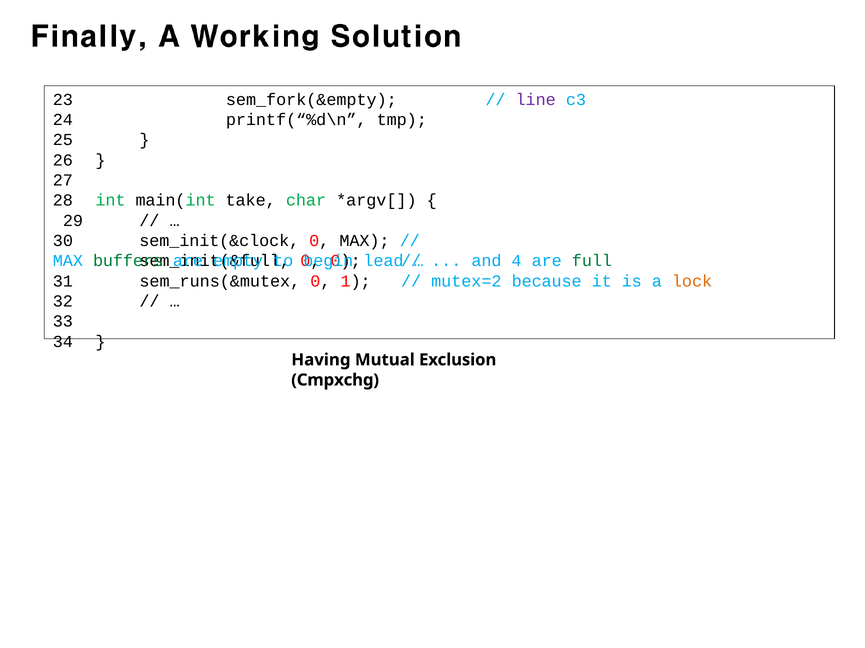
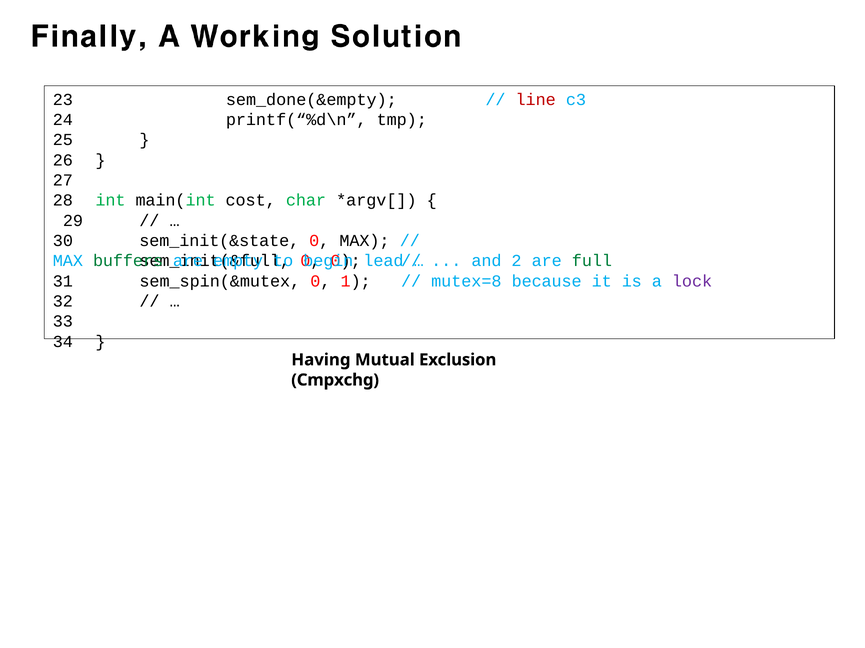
sem_fork(&empty: sem_fork(&empty -> sem_done(&empty (311, 100)
line colour: purple -> red (536, 100)
take: take -> cost (251, 201)
sem_init(&clock: sem_init(&clock -> sem_init(&state (219, 241)
4: 4 -> 2 (516, 261)
sem_runs(&mutex: sem_runs(&mutex -> sem_spin(&mutex (220, 281)
mutex=2: mutex=2 -> mutex=8 (466, 281)
lock colour: orange -> purple (692, 281)
